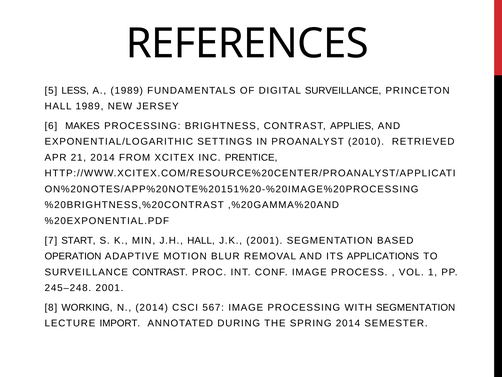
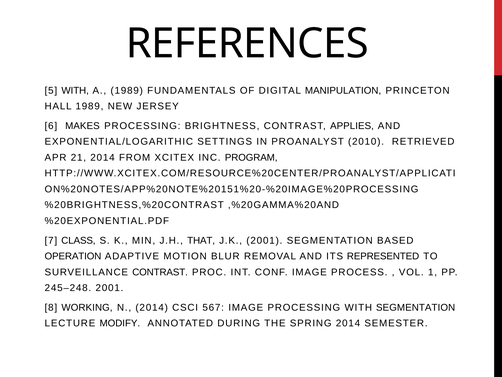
5 LESS: LESS -> WITH (75, 90)
DIGITAL SURVEILLANCE: SURVEILLANCE -> MANIPULATION (343, 90)
PRENTICE: PRENTICE -> PROGRAM (251, 157)
START: START -> CLASS (78, 240)
J.H HALL: HALL -> THAT (201, 240)
APPLICATIONS: APPLICATIONS -> REPRESENTED (383, 256)
IMPORT: IMPORT -> MODIFY (120, 323)
